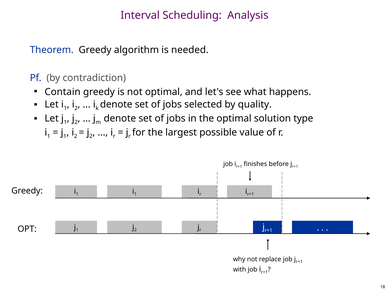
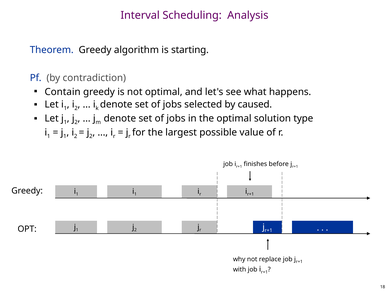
needed: needed -> starting (190, 50)
quality: quality -> caused (255, 104)
